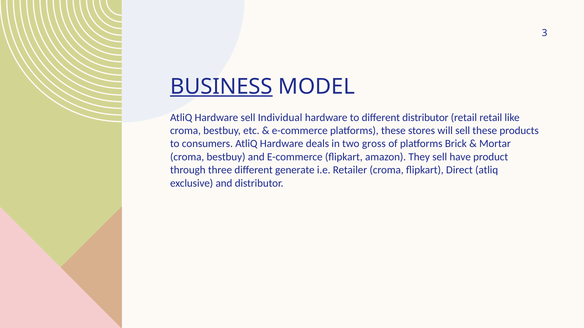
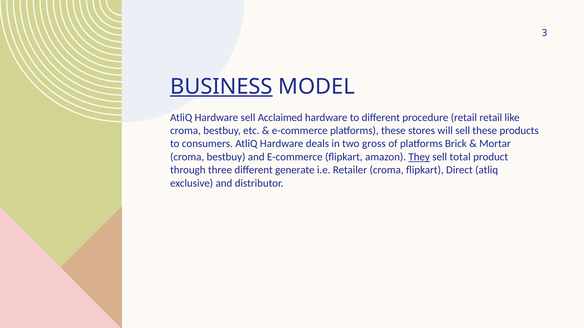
Individual: Individual -> Acclaimed (280, 118)
different distributor: distributor -> procedure (425, 118)
They underline: none -> present (419, 157)
have: have -> total (460, 157)
